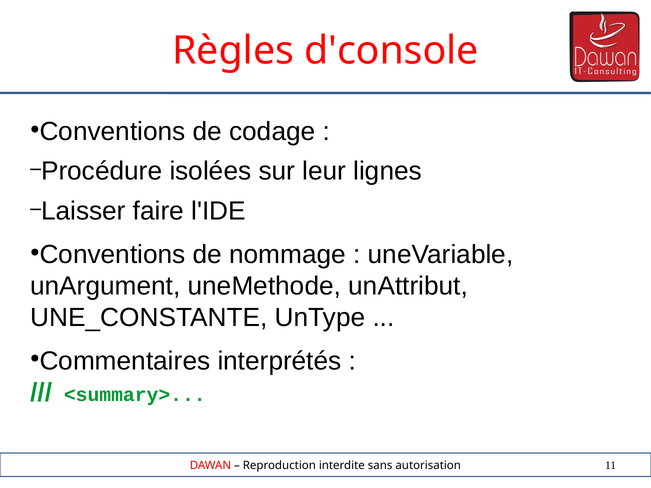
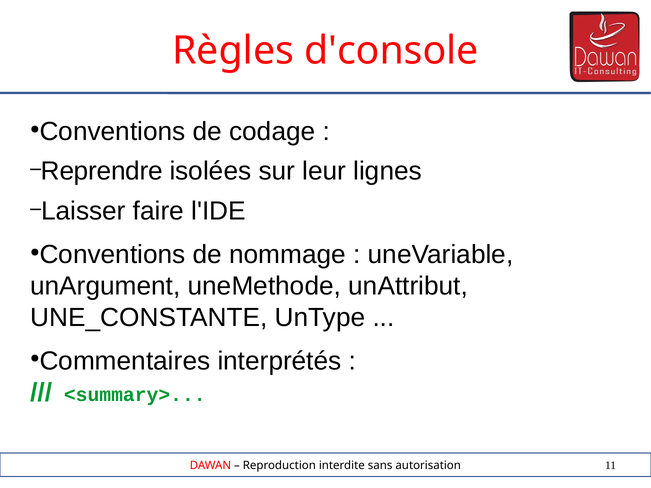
Procédure: Procédure -> Reprendre (102, 171)
